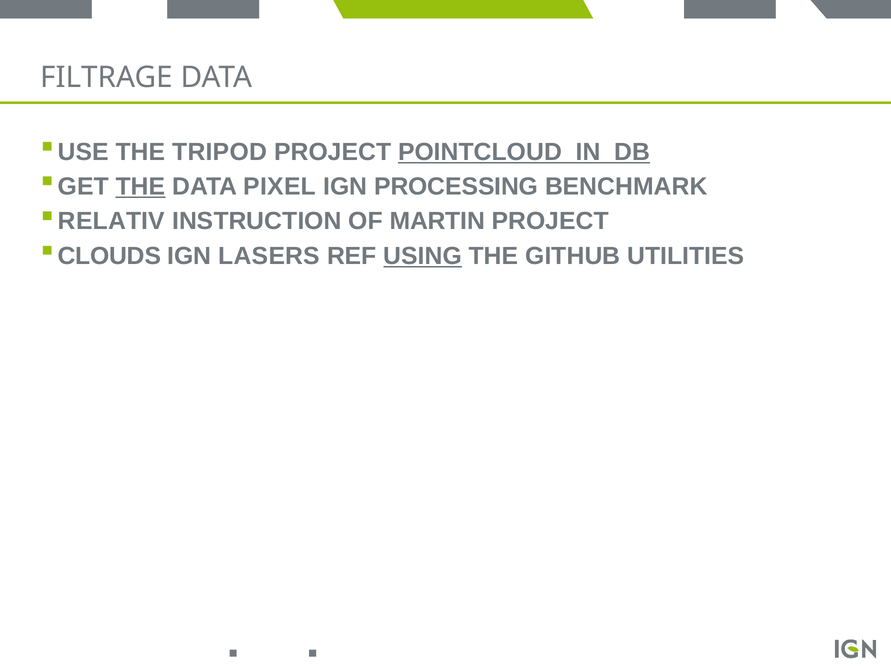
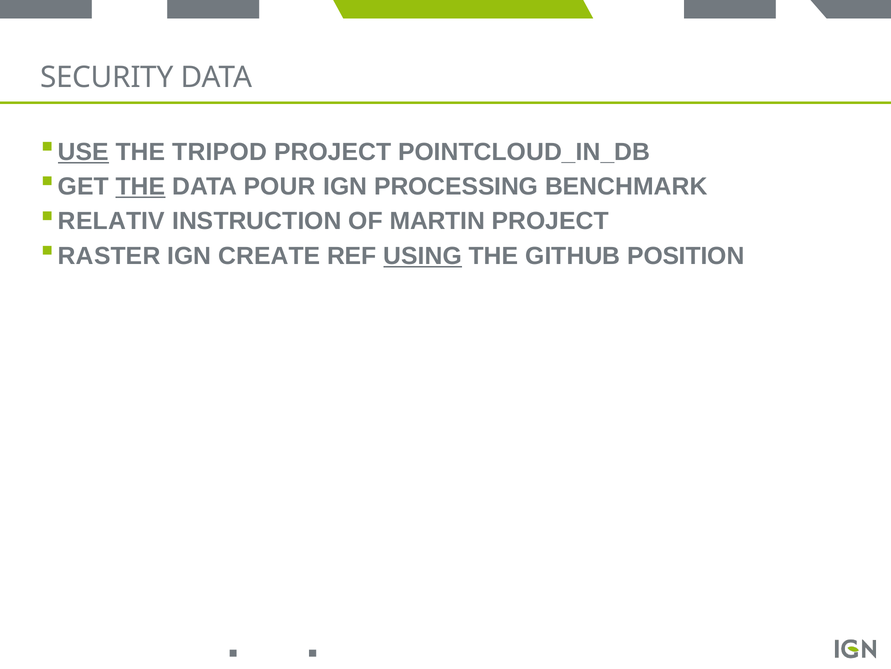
FILTRAGE: FILTRAGE -> SECURITY (107, 77)
USE underline: none -> present (83, 152)
POINTCLOUD_IN_DB underline: present -> none (524, 152)
PIXEL: PIXEL -> POUR (280, 186)
CLOUDS: CLOUDS -> RASTER (109, 256)
LASERS: LASERS -> CREATE (269, 256)
UTILITIES: UTILITIES -> POSITION (686, 256)
